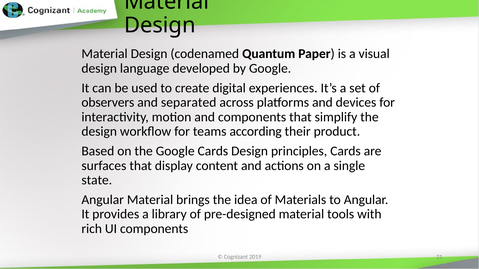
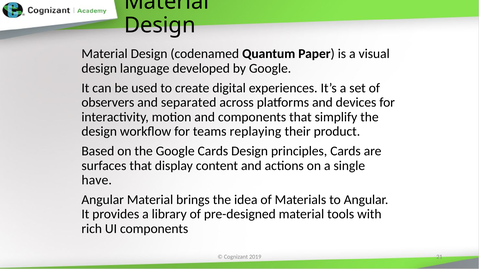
according: according -> replaying (255, 132)
state: state -> have (97, 180)
